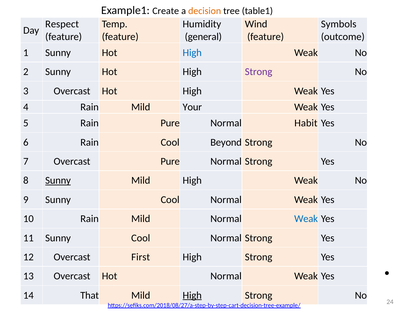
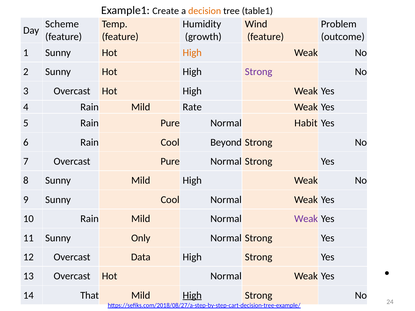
Respect: Respect -> Scheme (62, 24)
Symbols: Symbols -> Problem (339, 24)
general: general -> growth (203, 37)
High colour: blue -> orange (192, 53)
Your: Your -> Rate (192, 107)
Sunny underline: present -> none (58, 181)
Weak colour: blue -> purple (306, 219)
11 Sunny Cool: Cool -> Only (141, 238)
First: First -> Data (141, 257)
